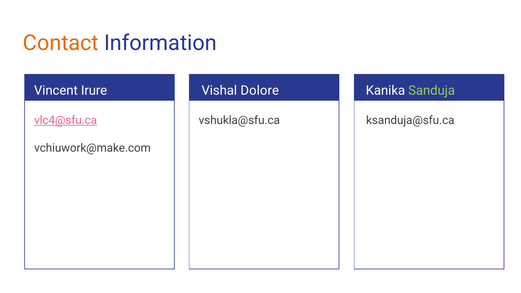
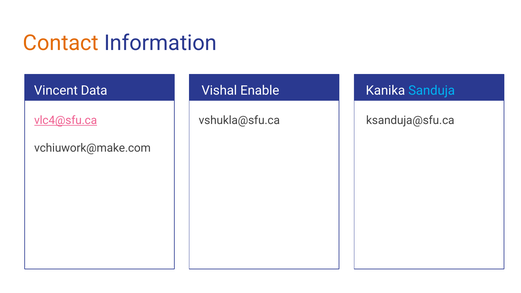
Irure: Irure -> Data (94, 91)
Dolore: Dolore -> Enable (260, 91)
Sanduja colour: light green -> light blue (432, 91)
